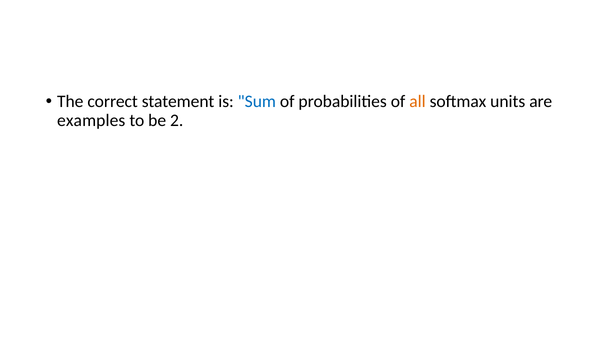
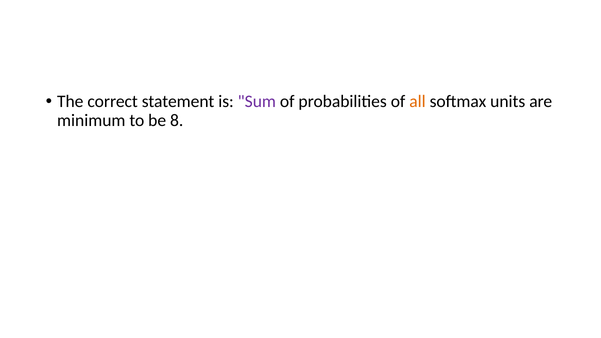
Sum colour: blue -> purple (257, 102)
examples: examples -> minimum (91, 121)
2: 2 -> 8 (177, 121)
